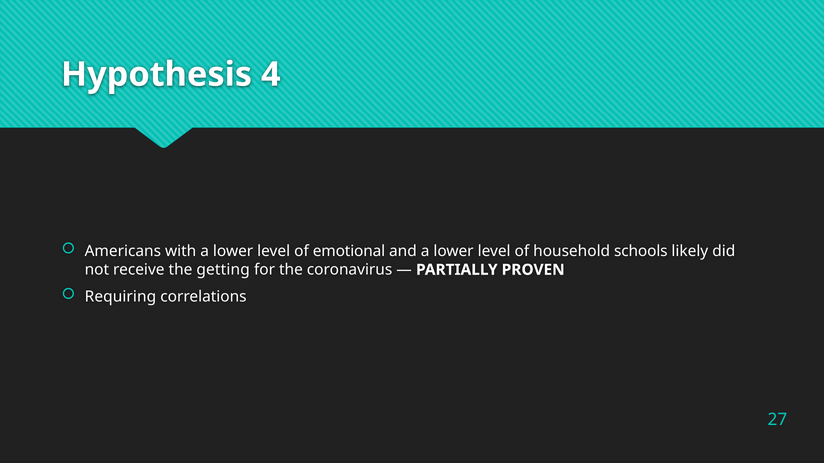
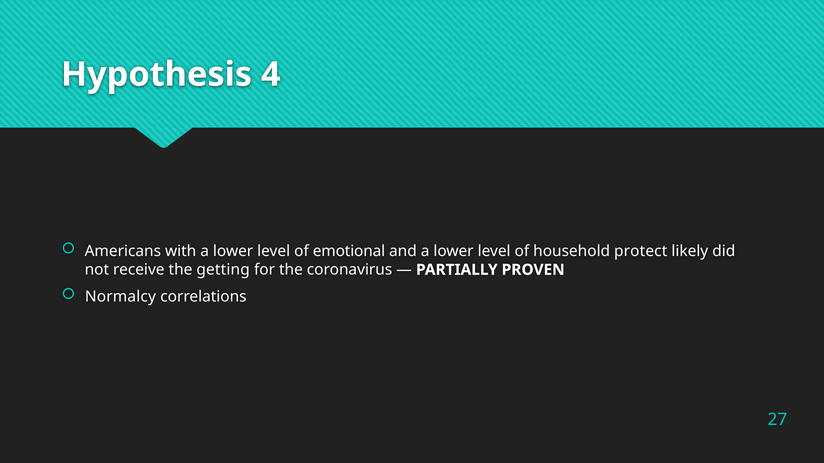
schools: schools -> protect (641, 251)
Requiring: Requiring -> Normalcy (120, 297)
